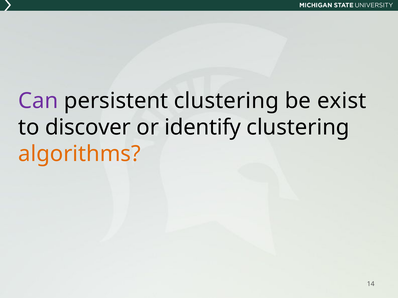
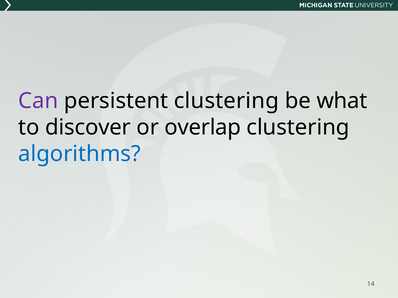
exist: exist -> what (342, 101)
identify: identify -> overlap (203, 128)
algorithms colour: orange -> blue (79, 154)
